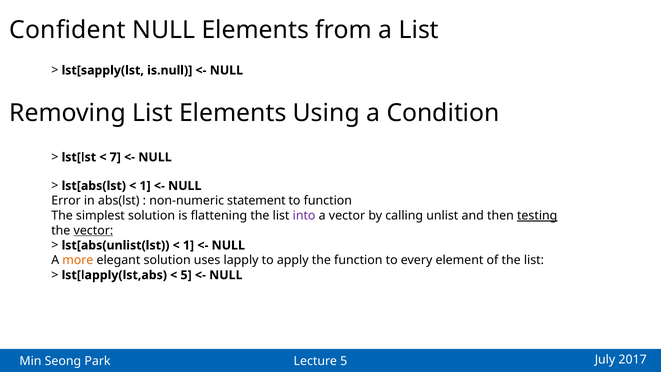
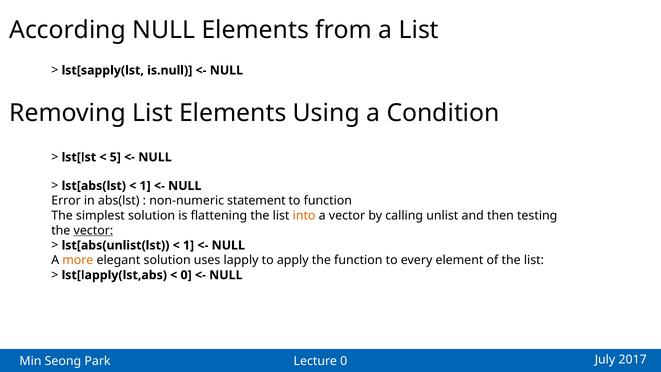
Confident: Confident -> According (68, 30)
7: 7 -> 5 (115, 157)
into colour: purple -> orange (304, 215)
testing underline: present -> none (537, 215)
5: 5 -> 0 (186, 275)
Lecture 5: 5 -> 0 (344, 361)
